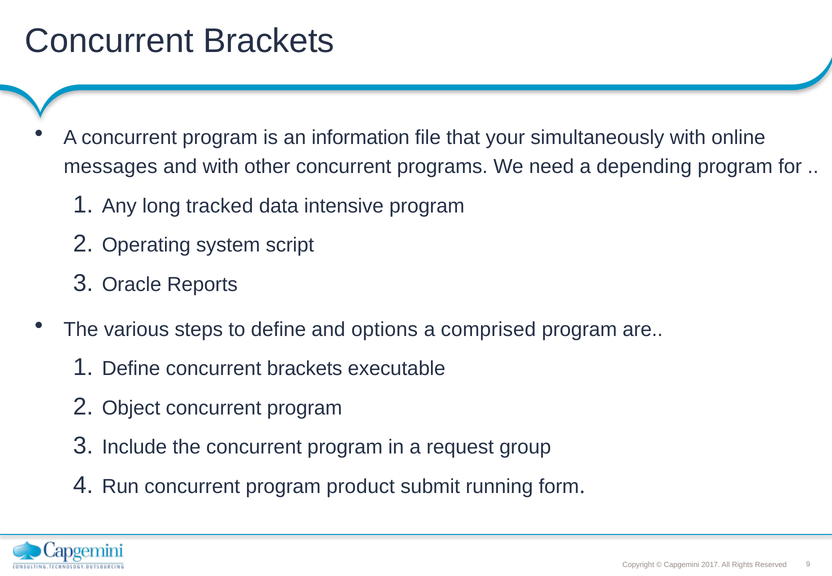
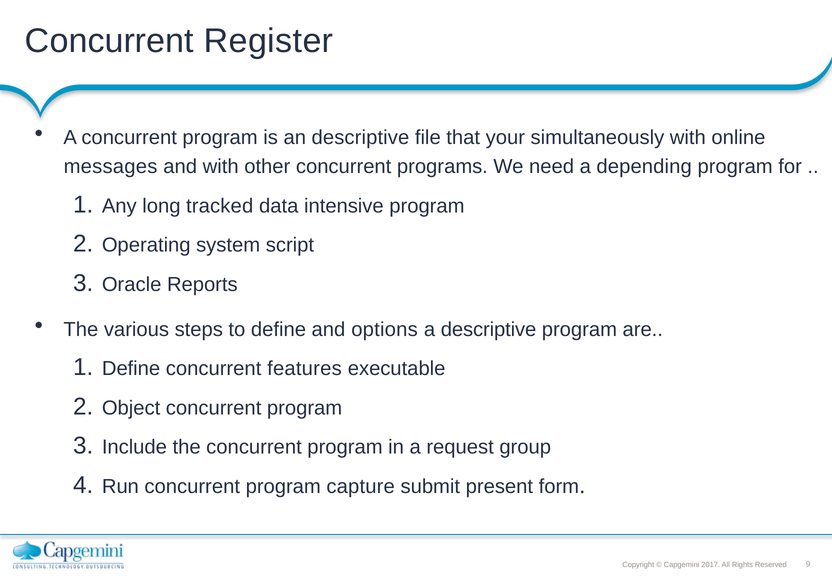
Brackets: Brackets -> Register (269, 41)
an information: information -> descriptive (360, 137)
a comprised: comprised -> descriptive (489, 329)
Define concurrent brackets: brackets -> features (304, 369)
product: product -> capture (361, 486)
running: running -> present (499, 486)
